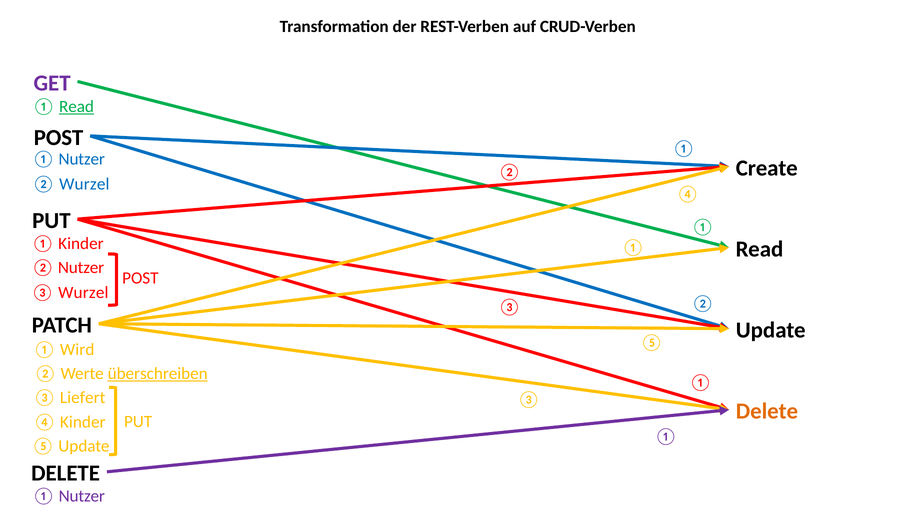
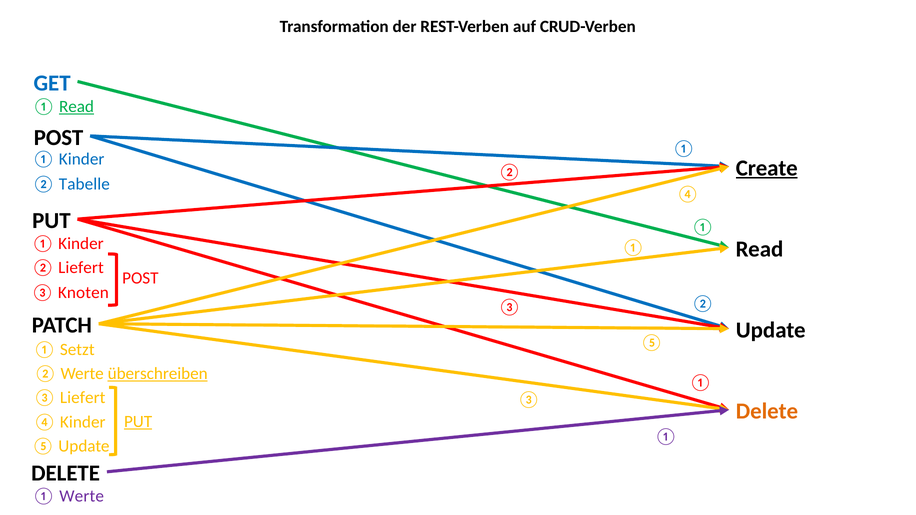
GET colour: purple -> blue (52, 83)
Nutzer: Nutzer -> Kinder (82, 159)
Create underline: none -> present (767, 168)
② Wurzel: Wurzel -> Tabelle (84, 184)
② Nutzer: Nutzer -> Liefert (81, 267)
③ Wurzel: Wurzel -> Knoten (83, 293)
Wird: Wird -> Setzt (77, 350)
PUT underline: none -> present (138, 422)
Nutzer: Nutzer -> Werte (82, 496)
